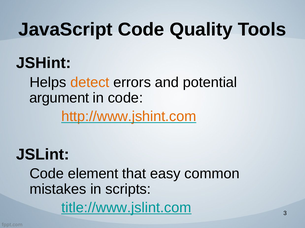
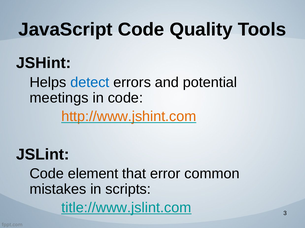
detect colour: orange -> blue (90, 83)
argument: argument -> meetings (59, 98)
easy: easy -> error (165, 174)
